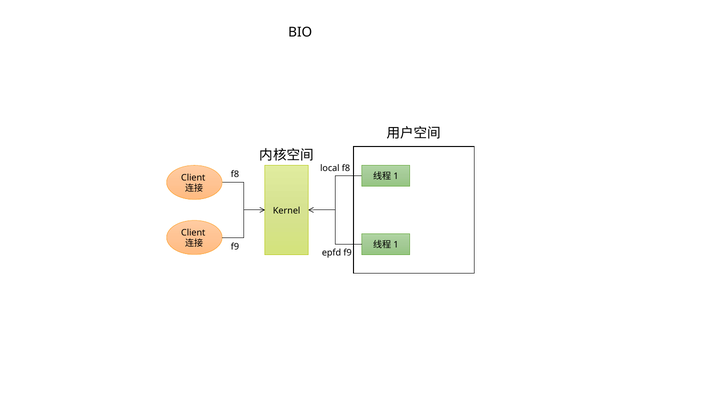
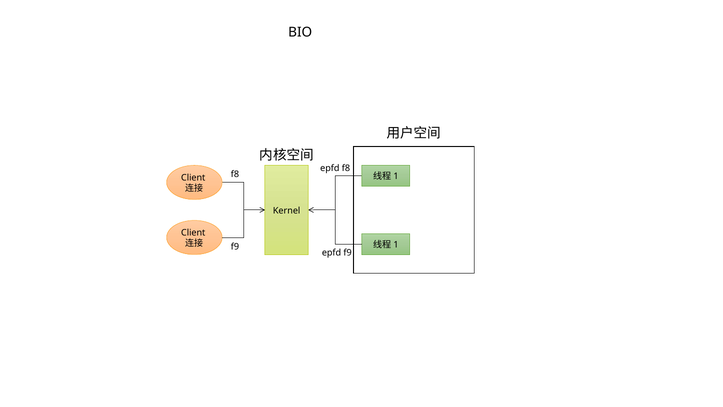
local: local -> epfd (330, 168)
